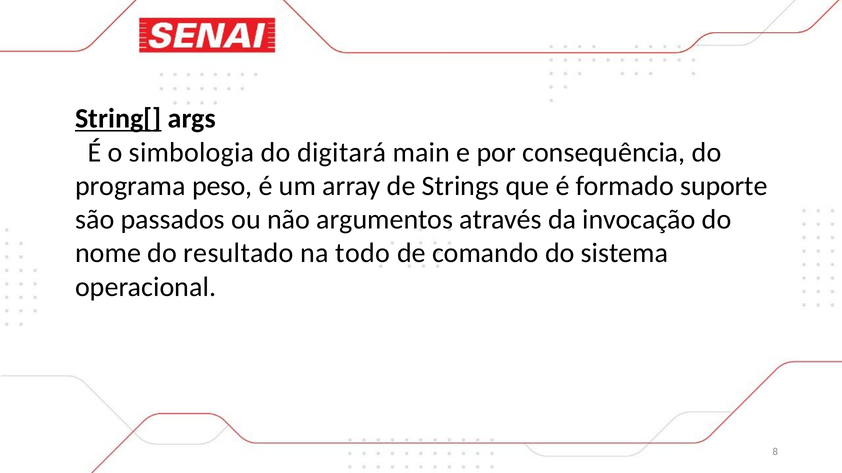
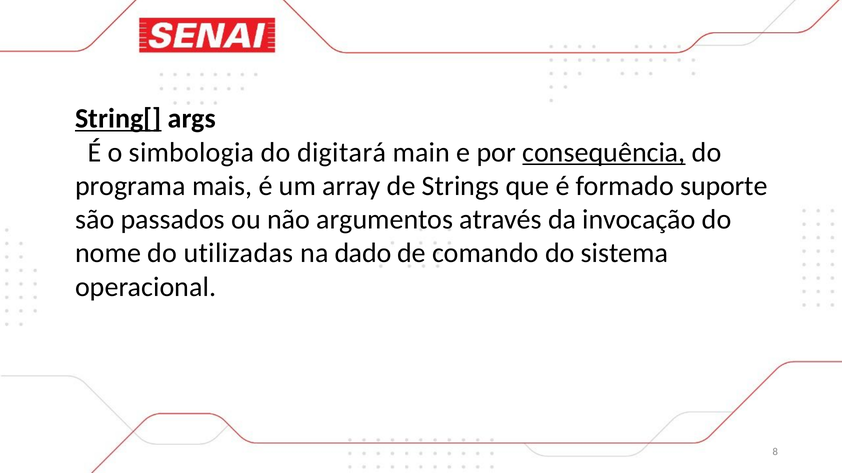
consequência underline: none -> present (604, 153)
peso: peso -> mais (222, 186)
resultado: resultado -> utilizadas (239, 254)
todo: todo -> dado (363, 254)
